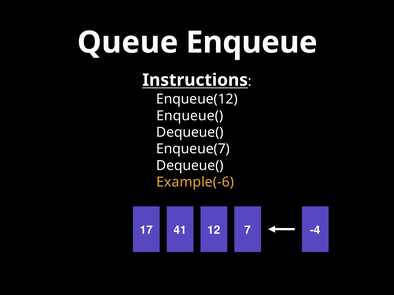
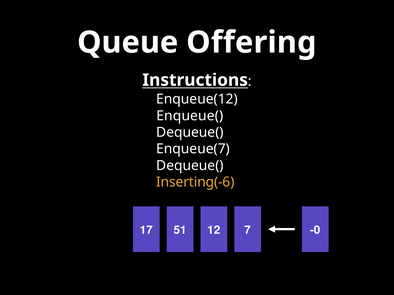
Enqueue: Enqueue -> Offering (251, 43)
Example(-6: Example(-6 -> Inserting(-6 (195, 182)
41: 41 -> 51 (180, 230)
-4: -4 -> -0 (315, 230)
